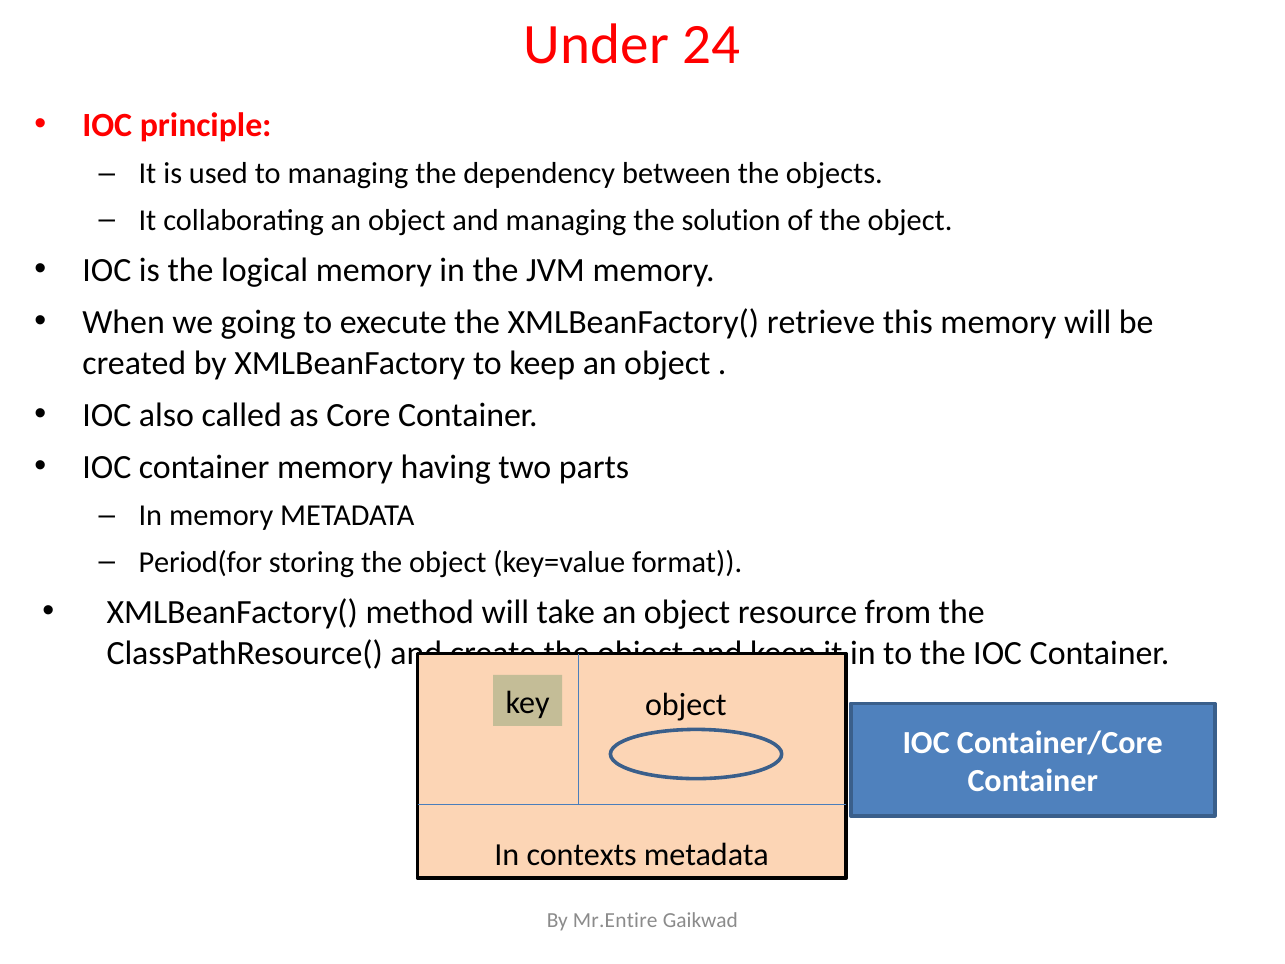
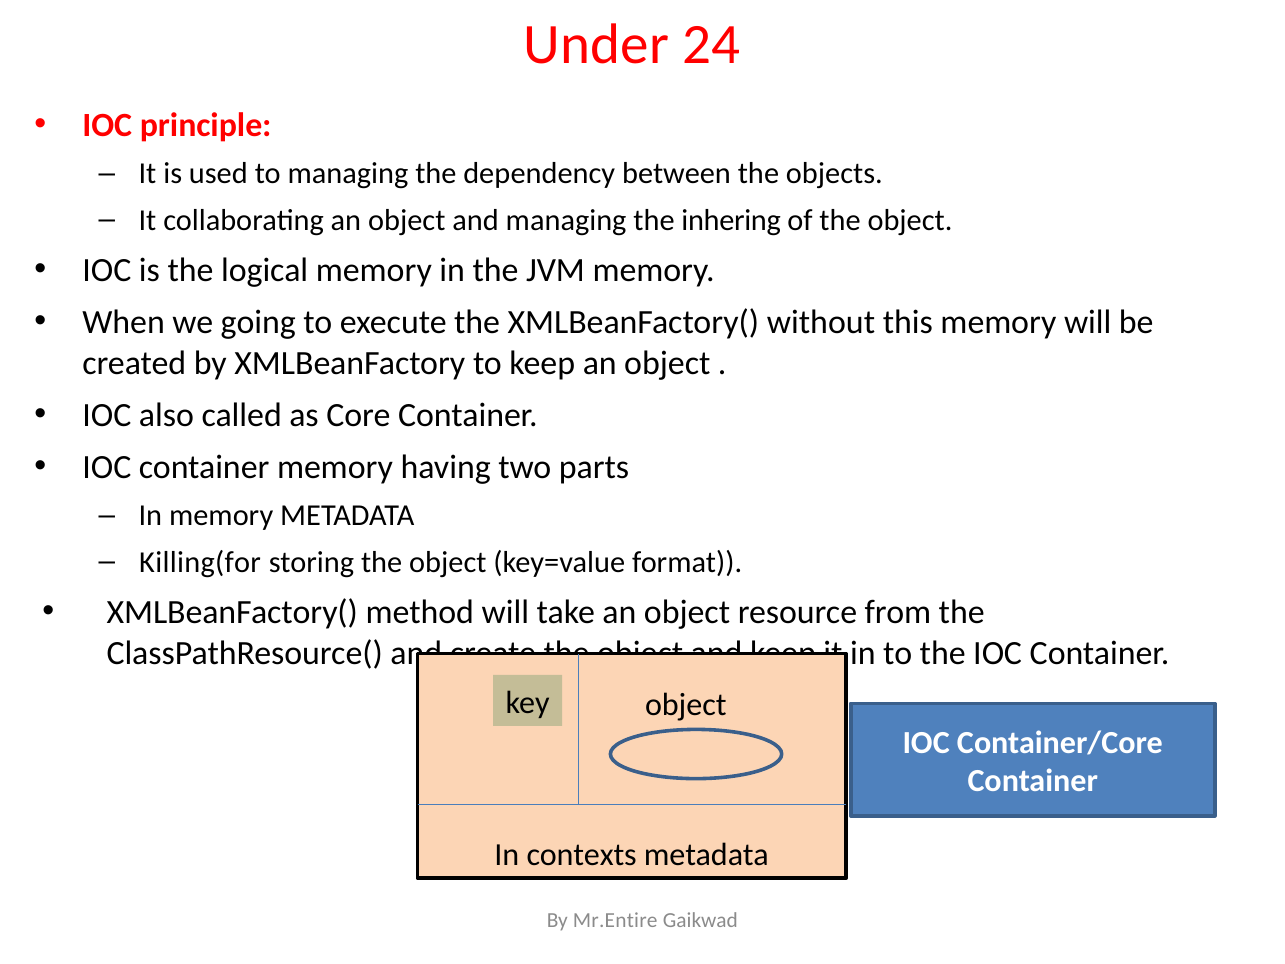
solution: solution -> inhering (731, 220)
retrieve: retrieve -> without (821, 323)
Period(for: Period(for -> Killing(for (200, 562)
